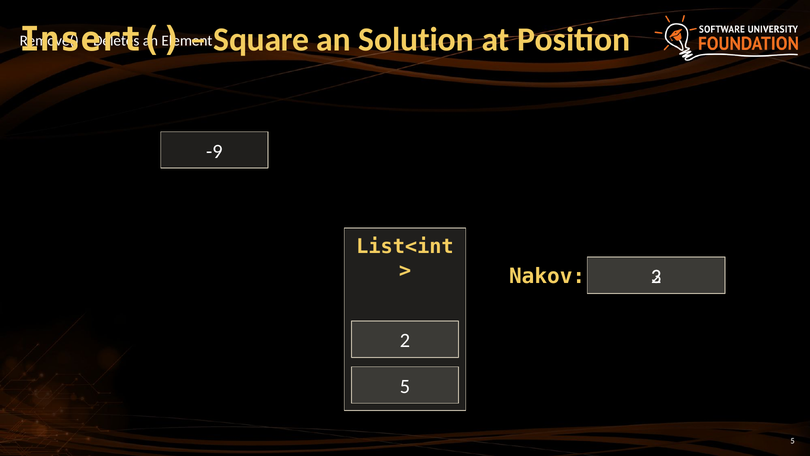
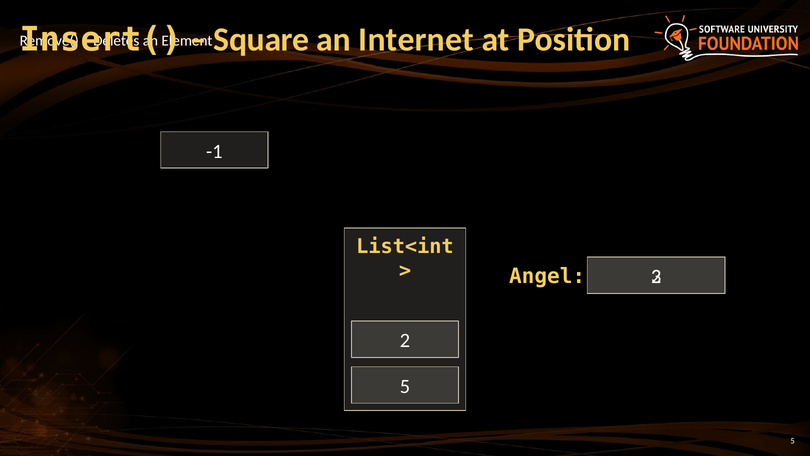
Solution: Solution -> Internet (416, 40)
-9: -9 -> -1 (214, 151)
Nakov: Nakov -> Angel (547, 276)
